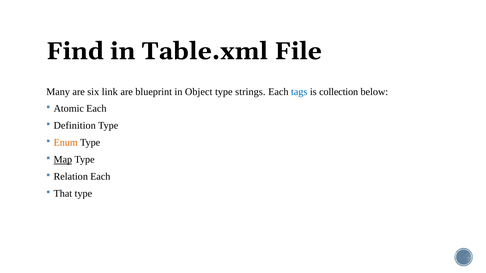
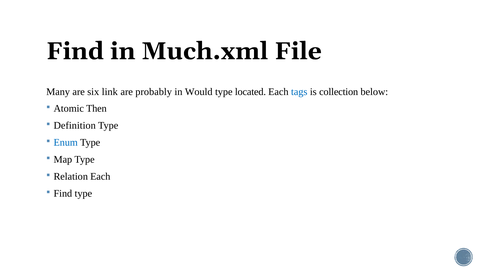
Table.xml: Table.xml -> Much.xml (205, 51)
blueprint: blueprint -> probably (154, 92)
Object: Object -> Would (199, 92)
strings: strings -> located (250, 92)
Atomic Each: Each -> Then (96, 109)
Enum colour: orange -> blue (66, 143)
Map underline: present -> none (63, 160)
That: That -> Find (63, 194)
